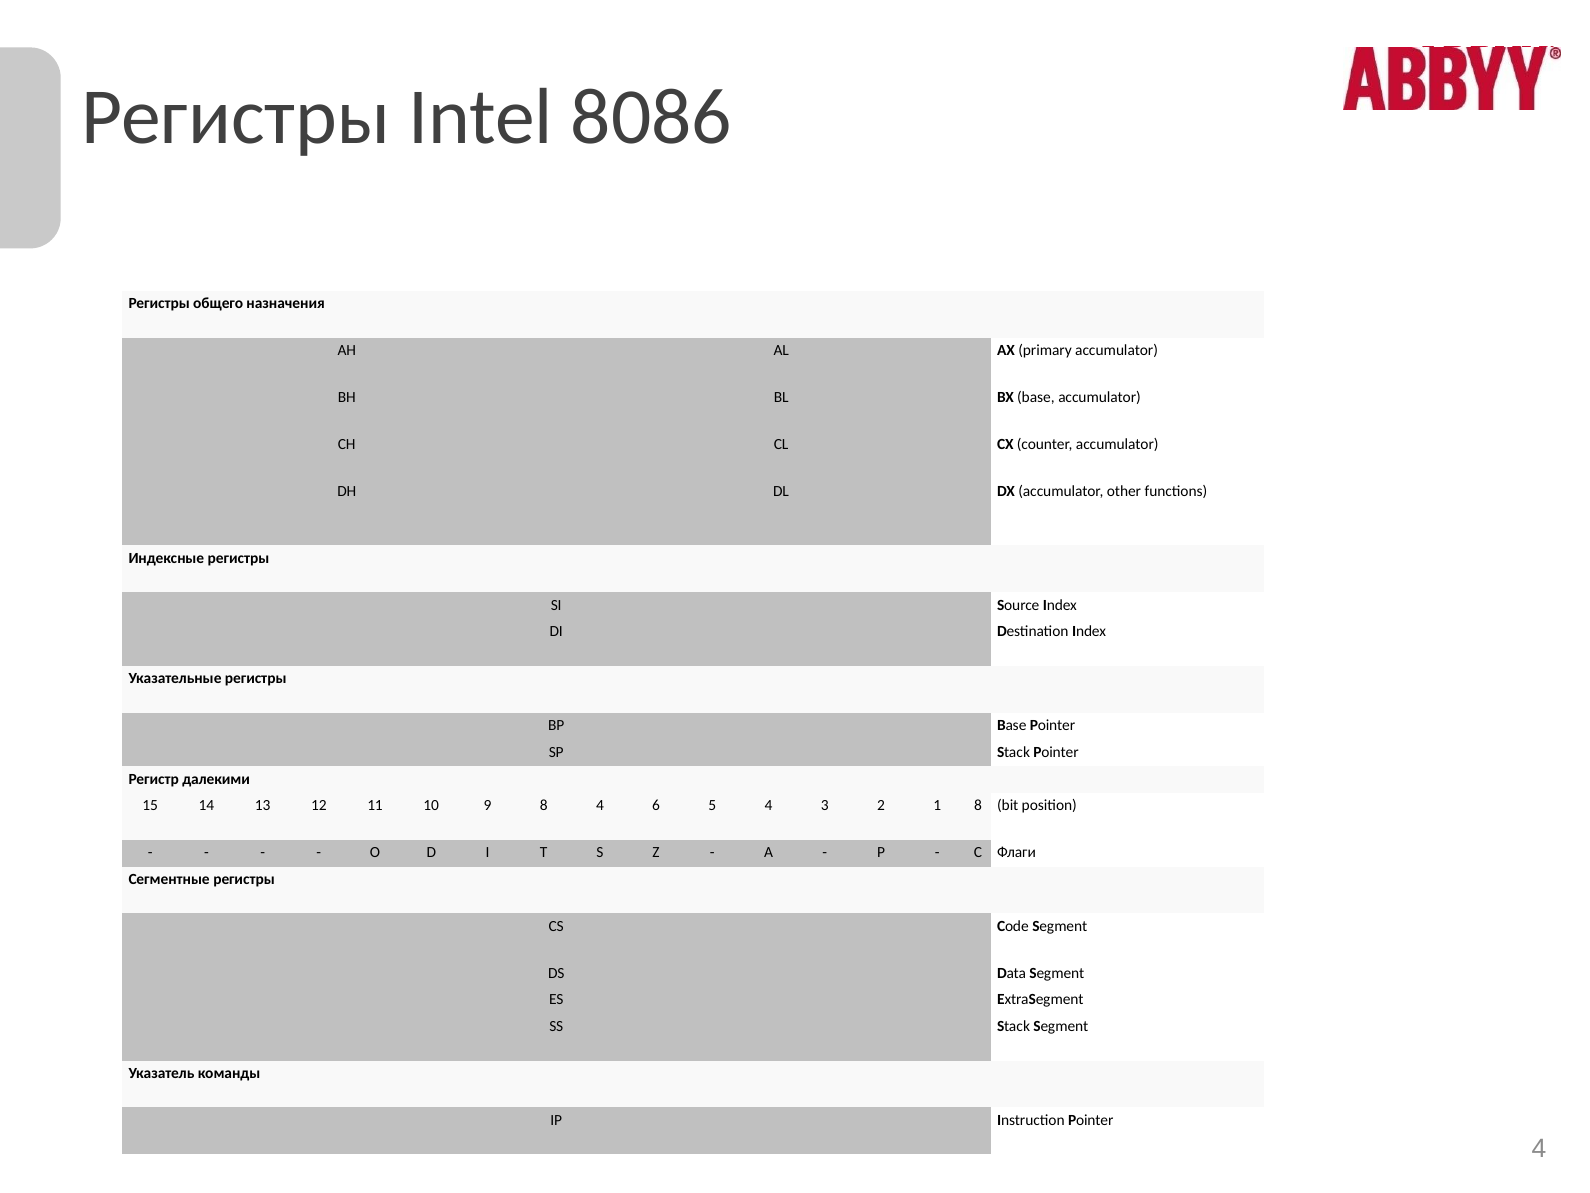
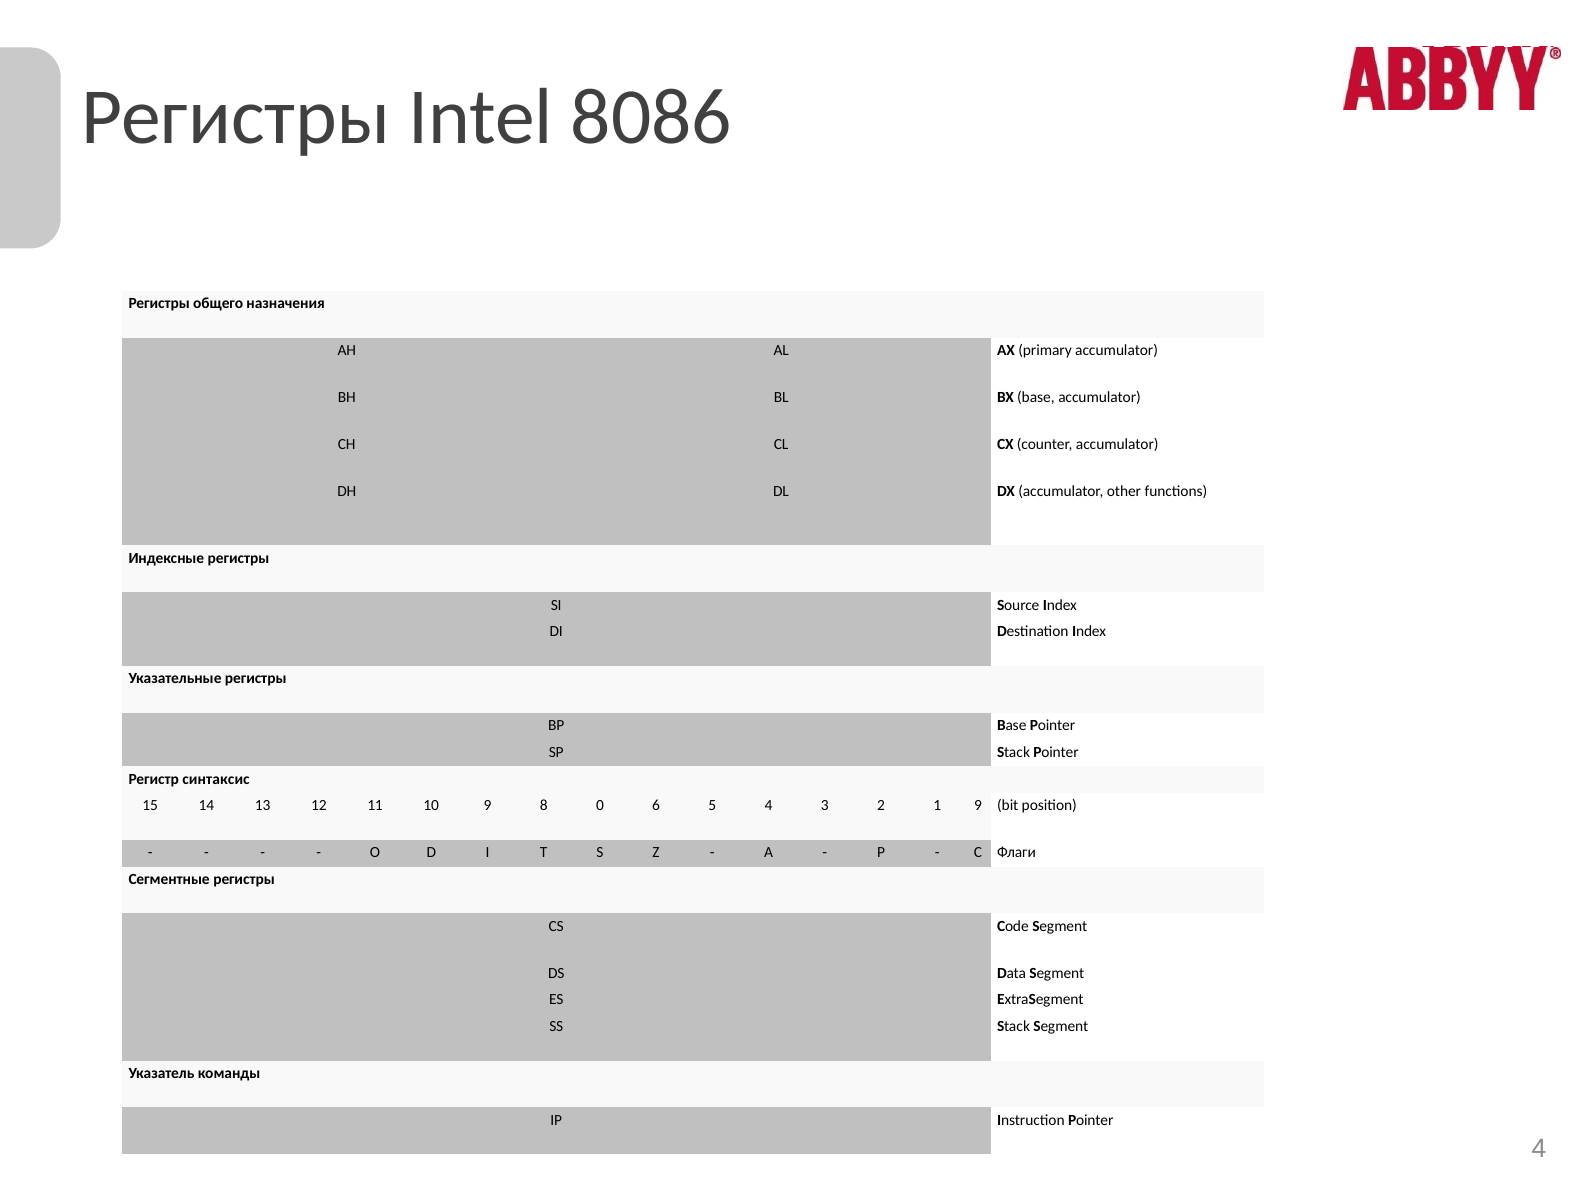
далекими: далекими -> синтаксис (216, 779)
8 4: 4 -> 0 (600, 805)
1 8: 8 -> 9 (978, 805)
